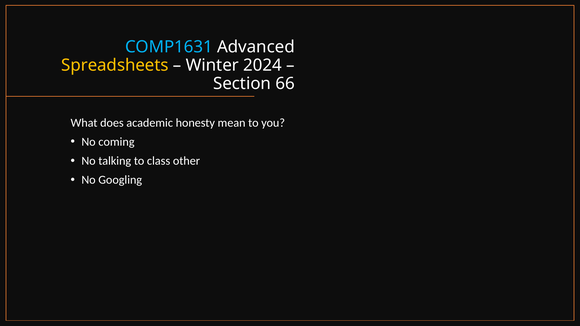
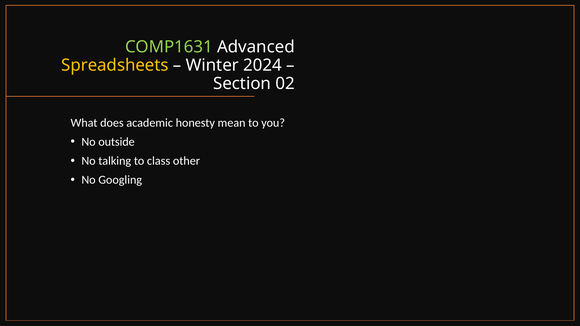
COMP1631 colour: light blue -> light green (169, 47)
66: 66 -> 02 (285, 84)
coming: coming -> outside (117, 142)
